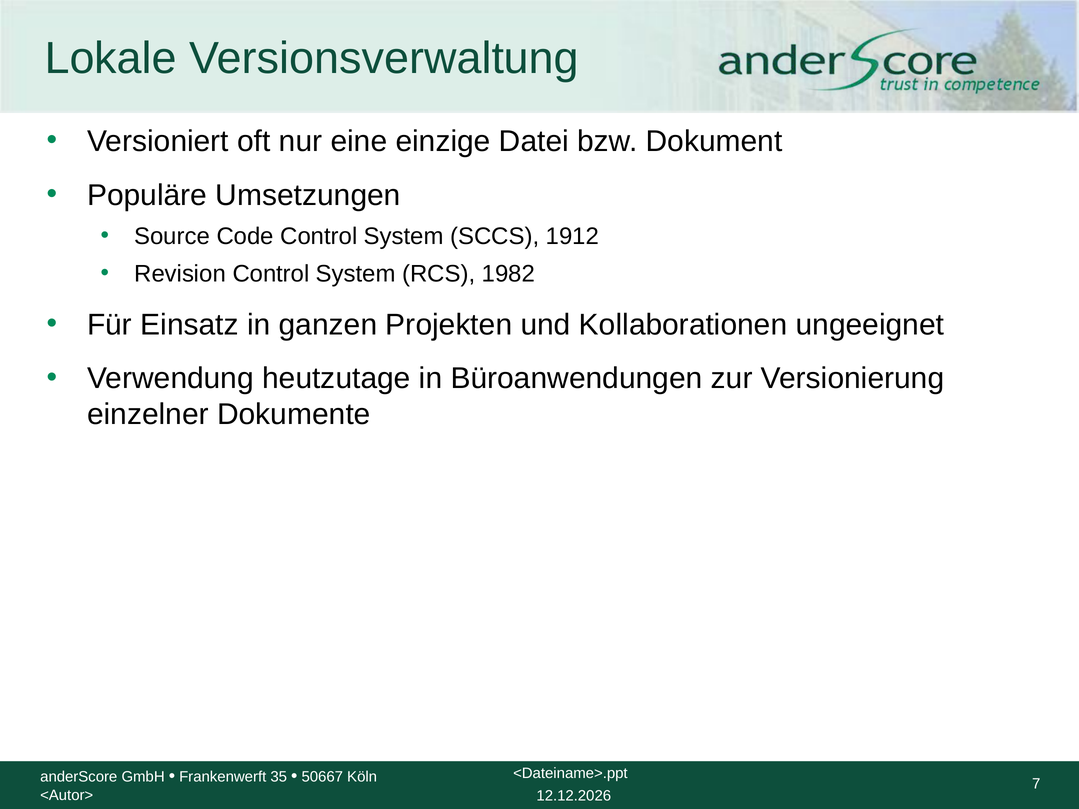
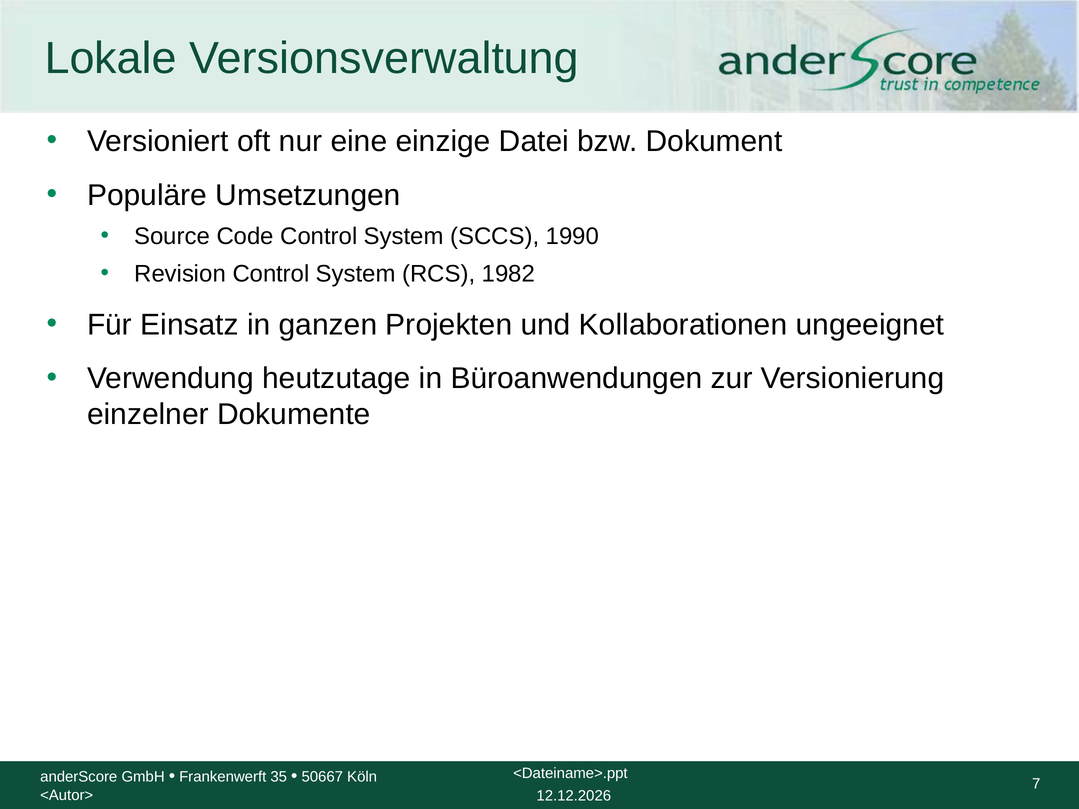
1912: 1912 -> 1990 (572, 236)
